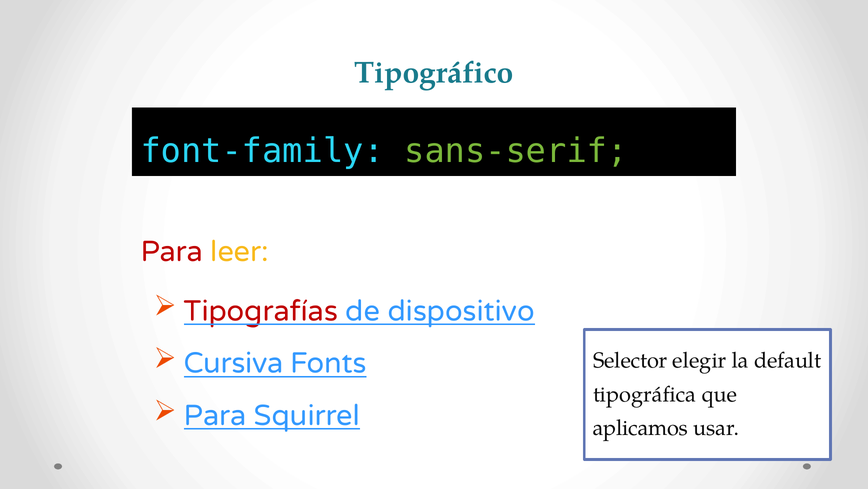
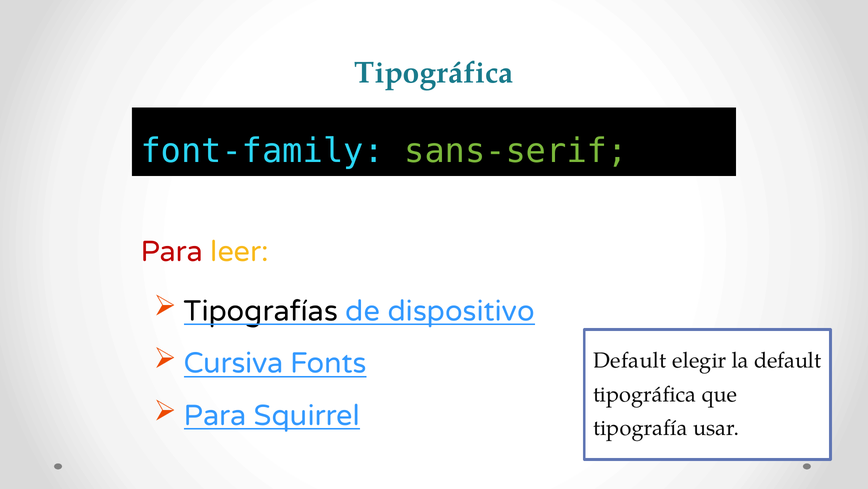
Tipográfico: Tipográfico -> Tipográfica (434, 73)
Tipografías colour: red -> black (261, 311)
Selector: Selector -> Default (630, 360)
aplicamos: aplicamos -> tipografía (640, 428)
